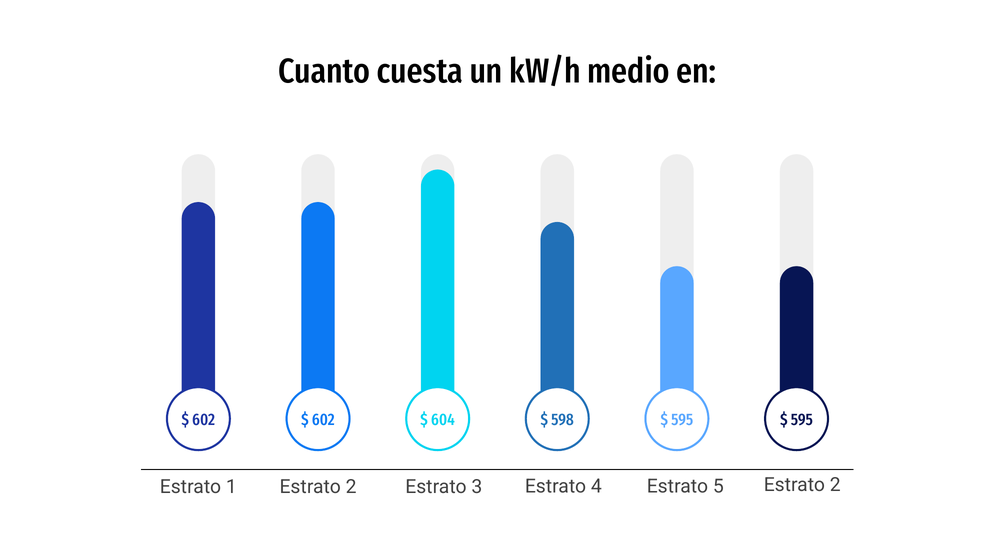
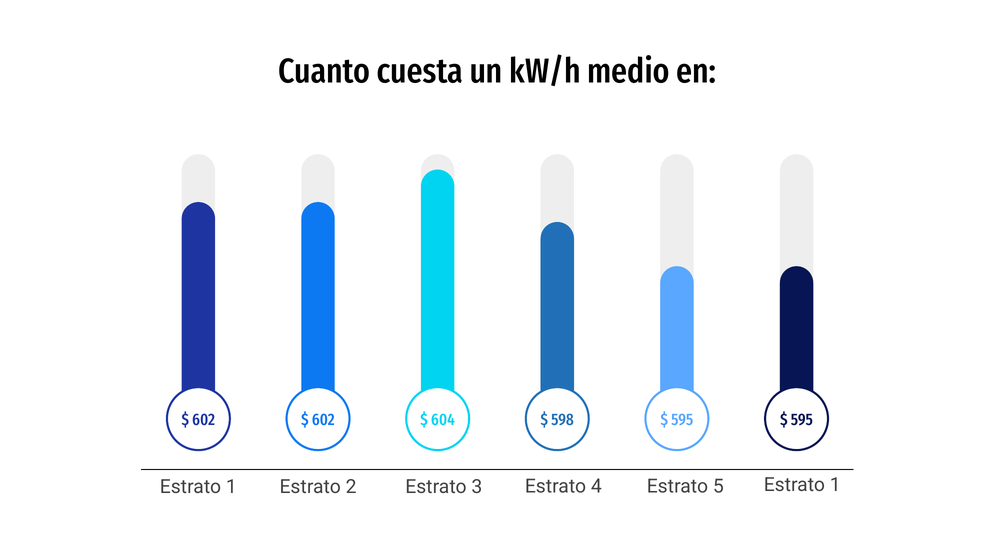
2: 2 -> 1 (835, 485)
